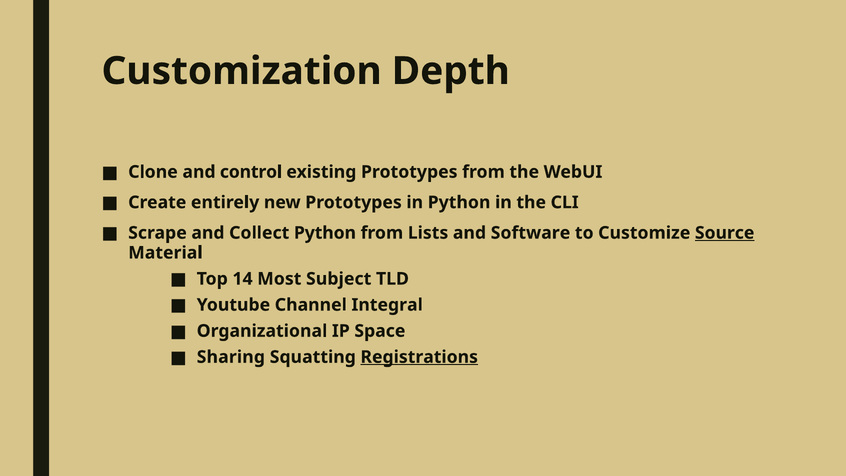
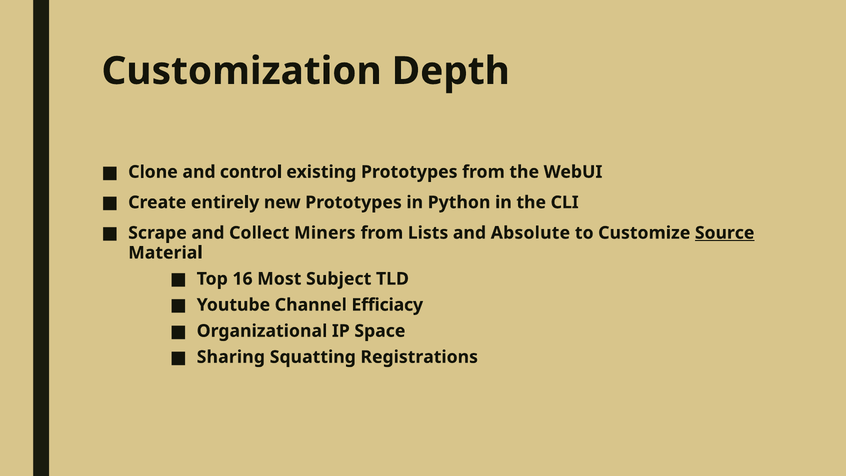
Collect Python: Python -> Miners (325, 233)
Software: Software -> Absolute (530, 233)
14: 14 -> 16 (243, 279)
Integral: Integral -> Efficiacy (387, 305)
Registrations underline: present -> none (419, 357)
